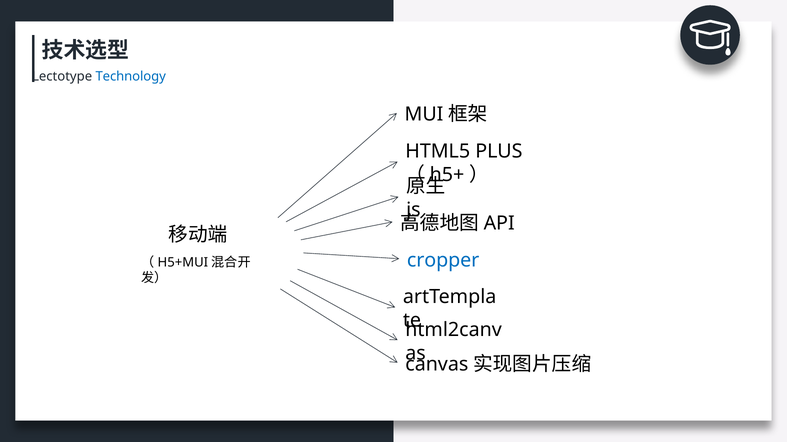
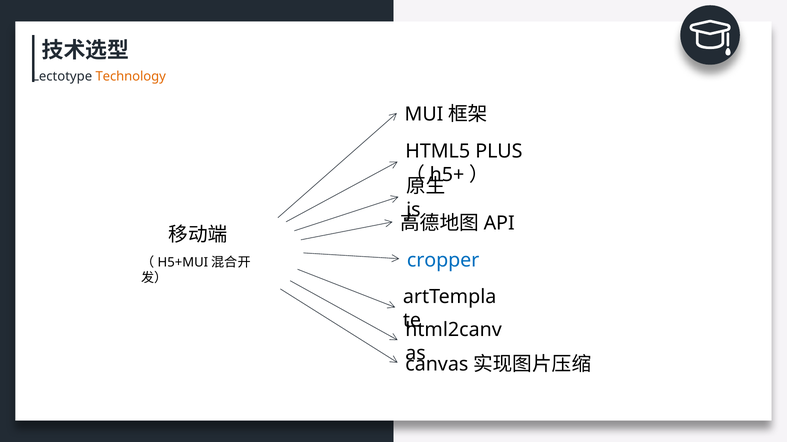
Technology colour: blue -> orange (131, 77)
